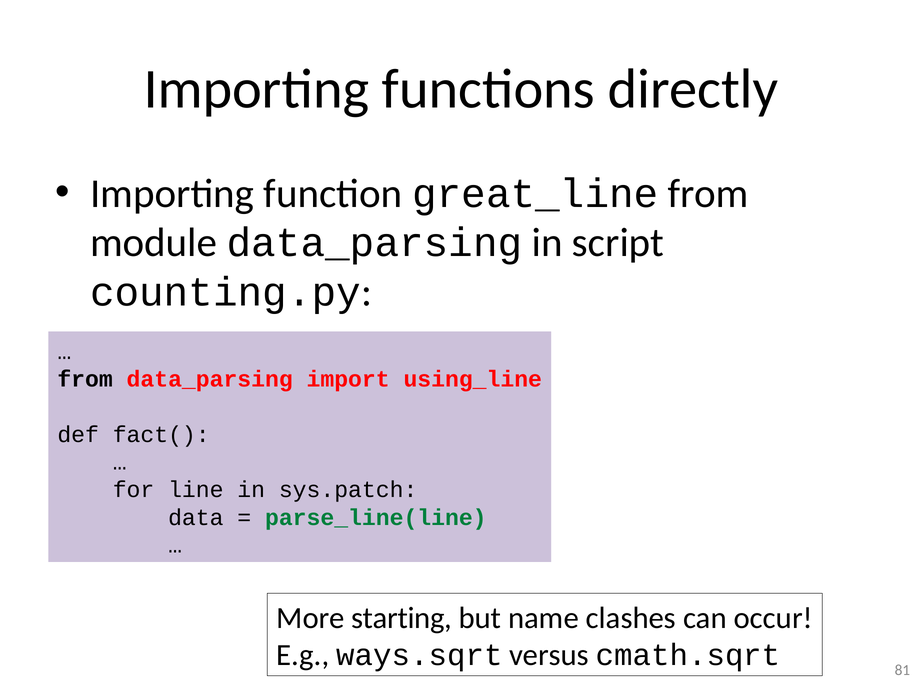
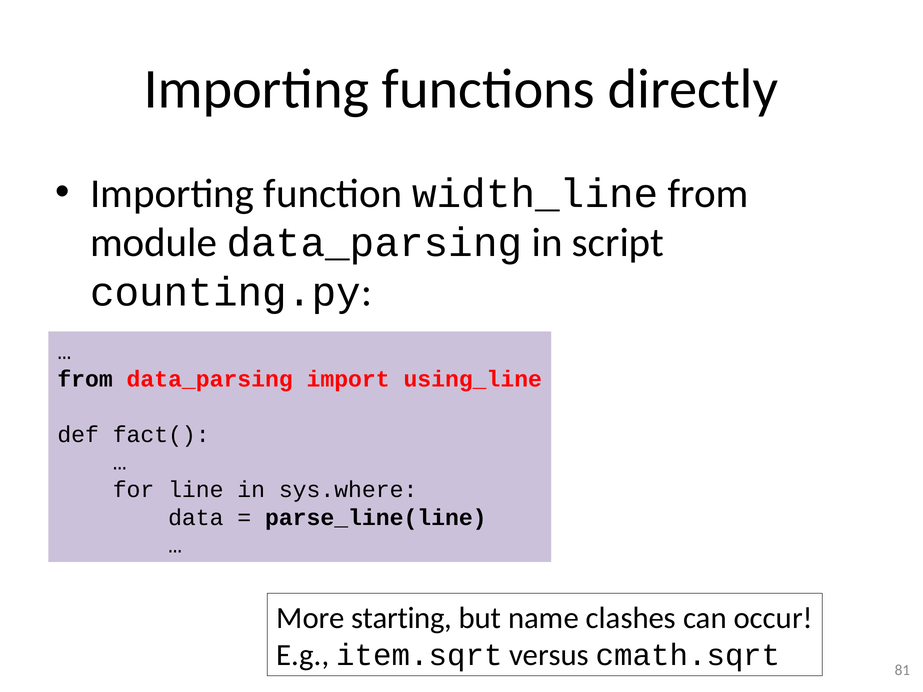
great_line: great_line -> width_line (535, 194)
sys.patch: sys.patch -> sys.where (348, 490)
parse_line(line colour: green -> black (376, 518)
ways.sqrt: ways.sqrt -> item.sqrt (419, 655)
